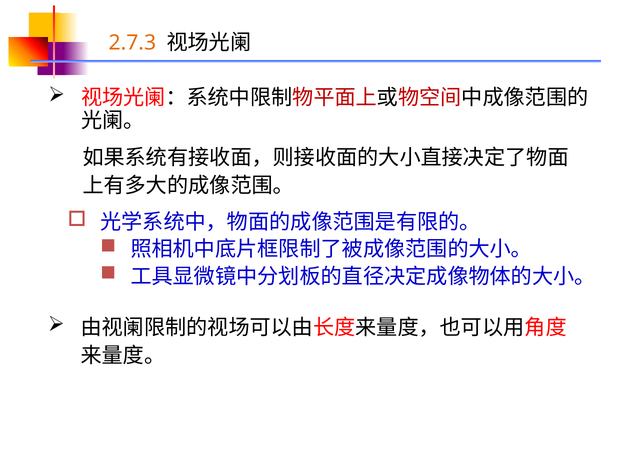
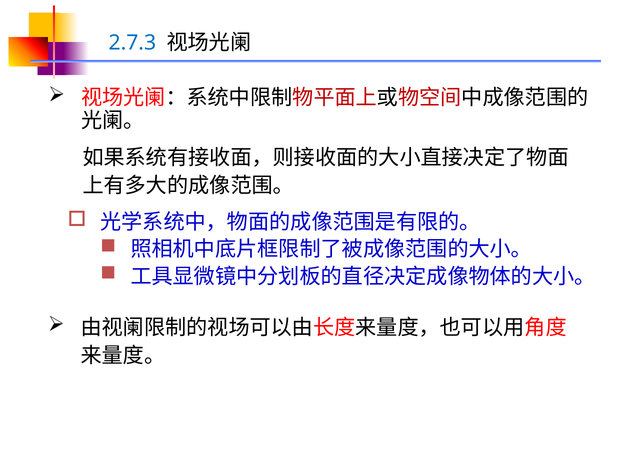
2.7.3 colour: orange -> blue (132, 43)
